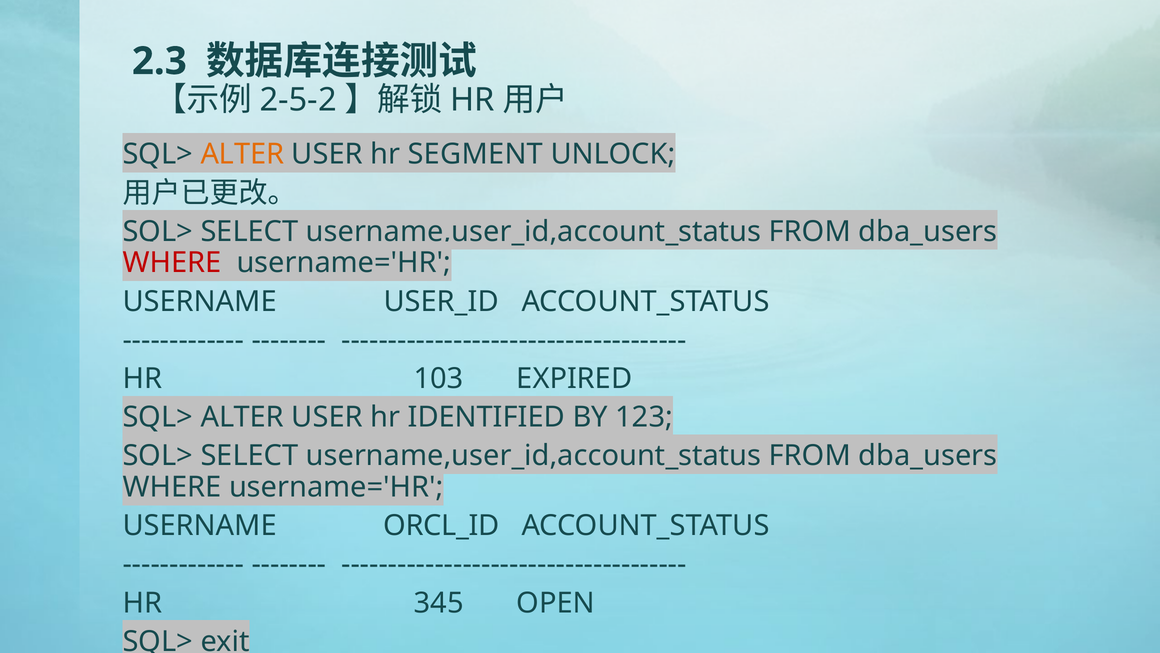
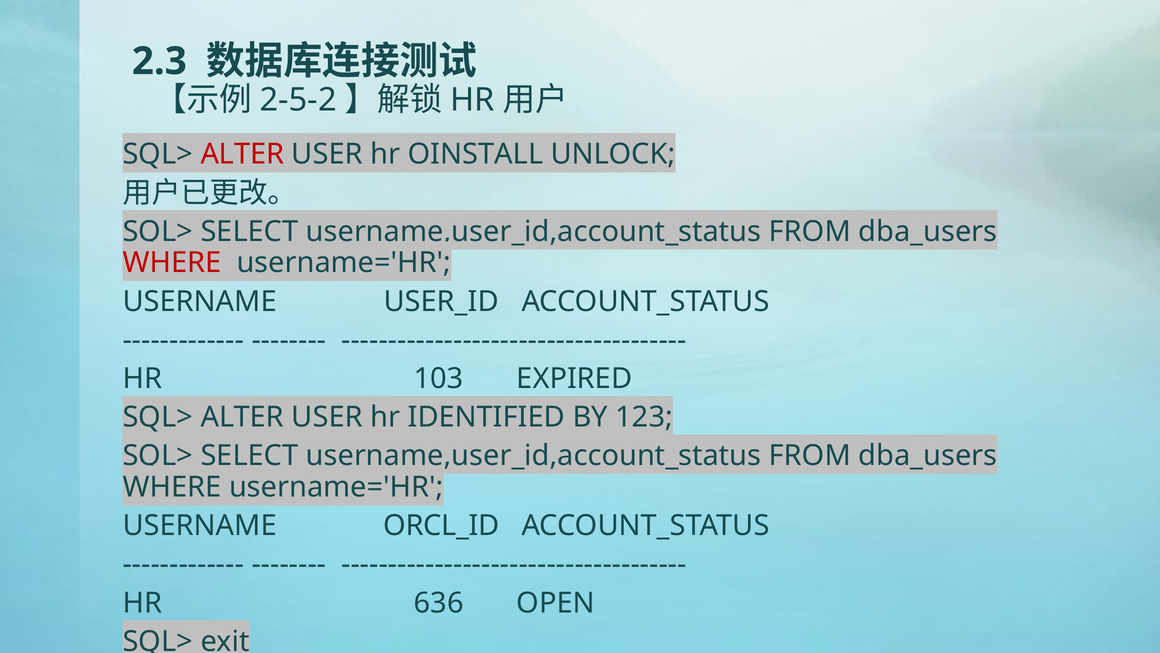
ALTER colour: orange -> red (242, 154)
SEGMENT: SEGMENT -> OINSTALL (475, 154)
345: 345 -> 636 (439, 603)
